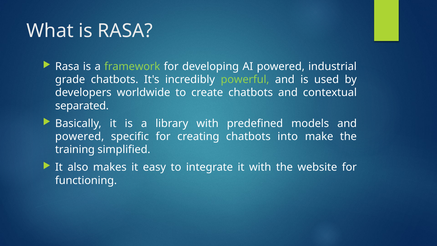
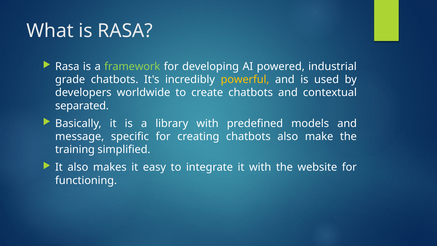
powerful colour: light green -> yellow (245, 79)
powered: powered -> message (80, 136)
chatbots into: into -> also (288, 136)
